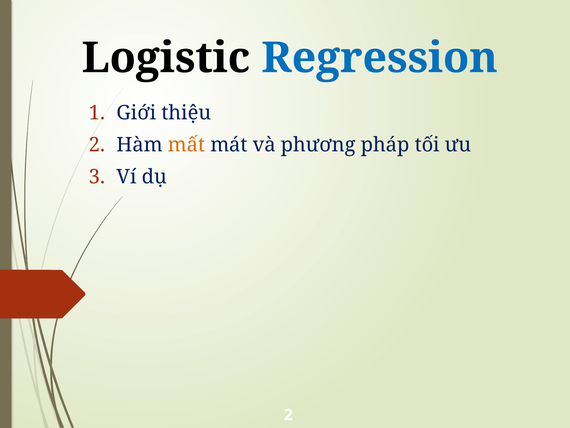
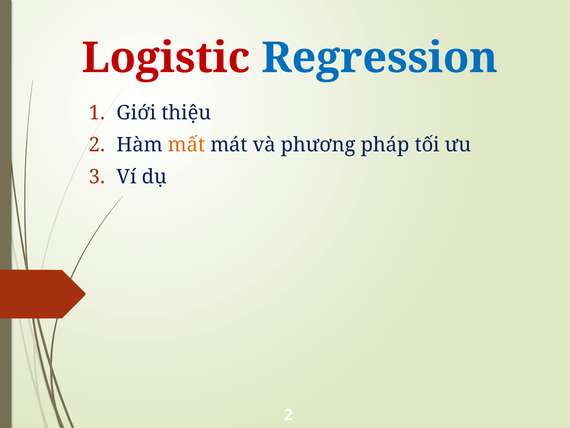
Logistic colour: black -> red (166, 58)
